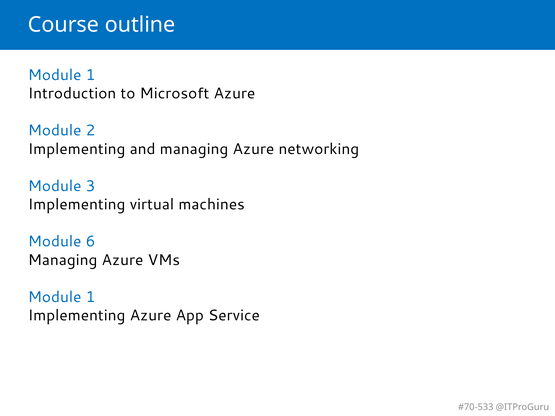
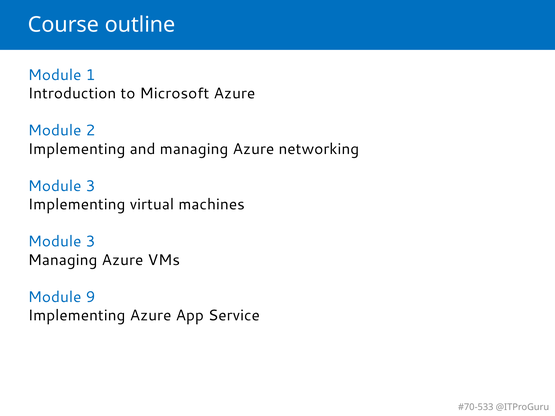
6: 6 -> 3 (90, 242)
1: 1 -> 9 (90, 297)
